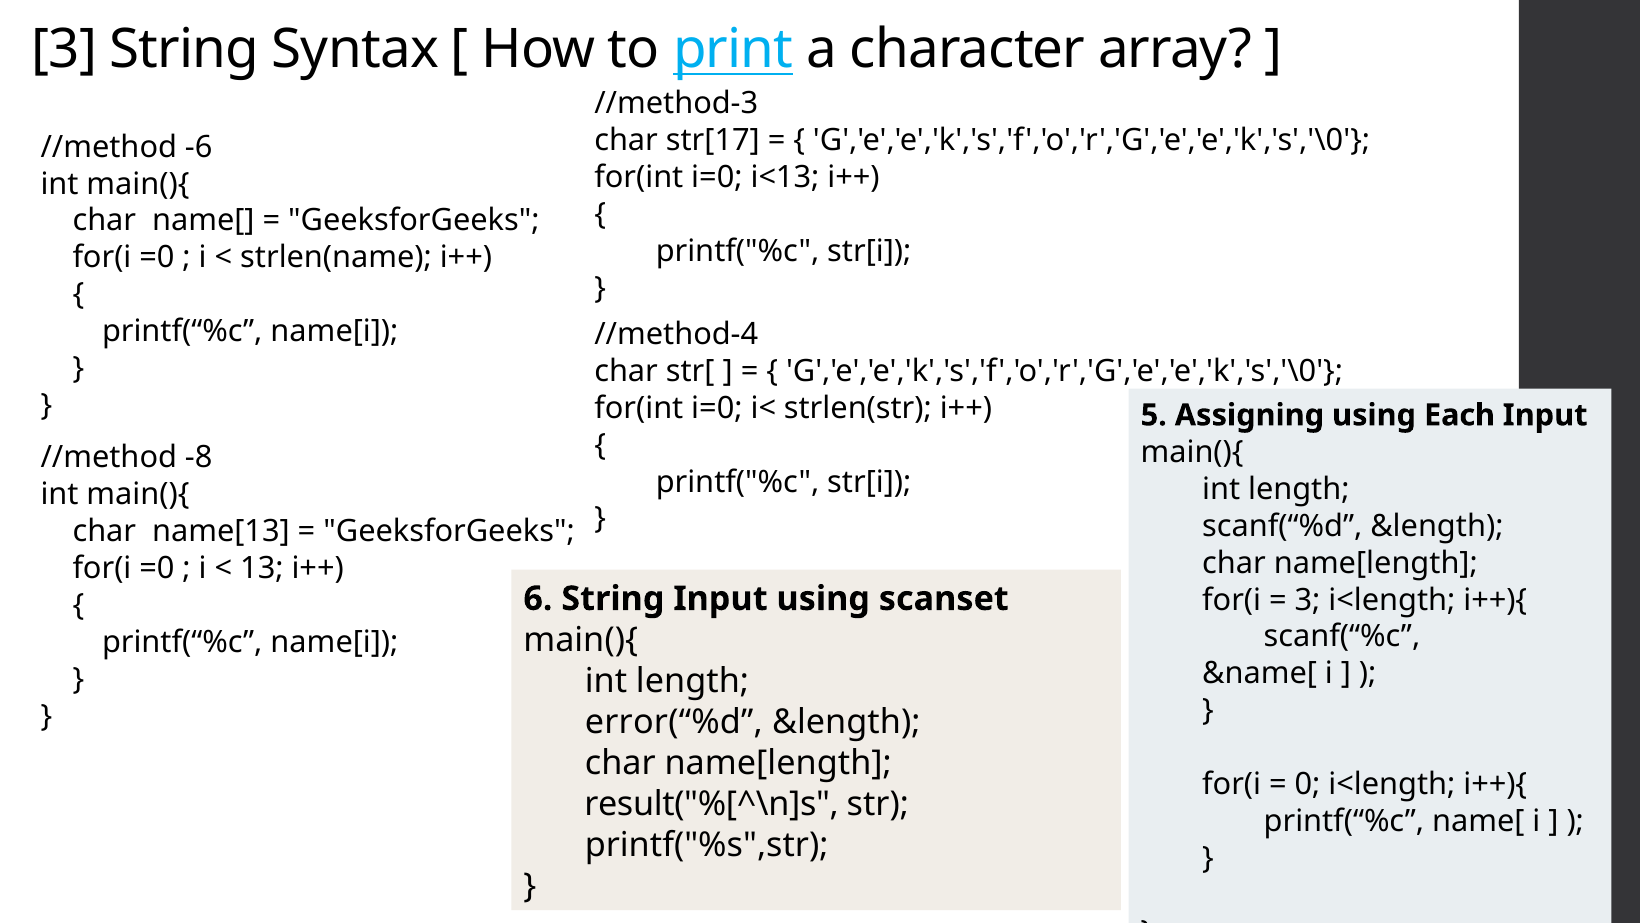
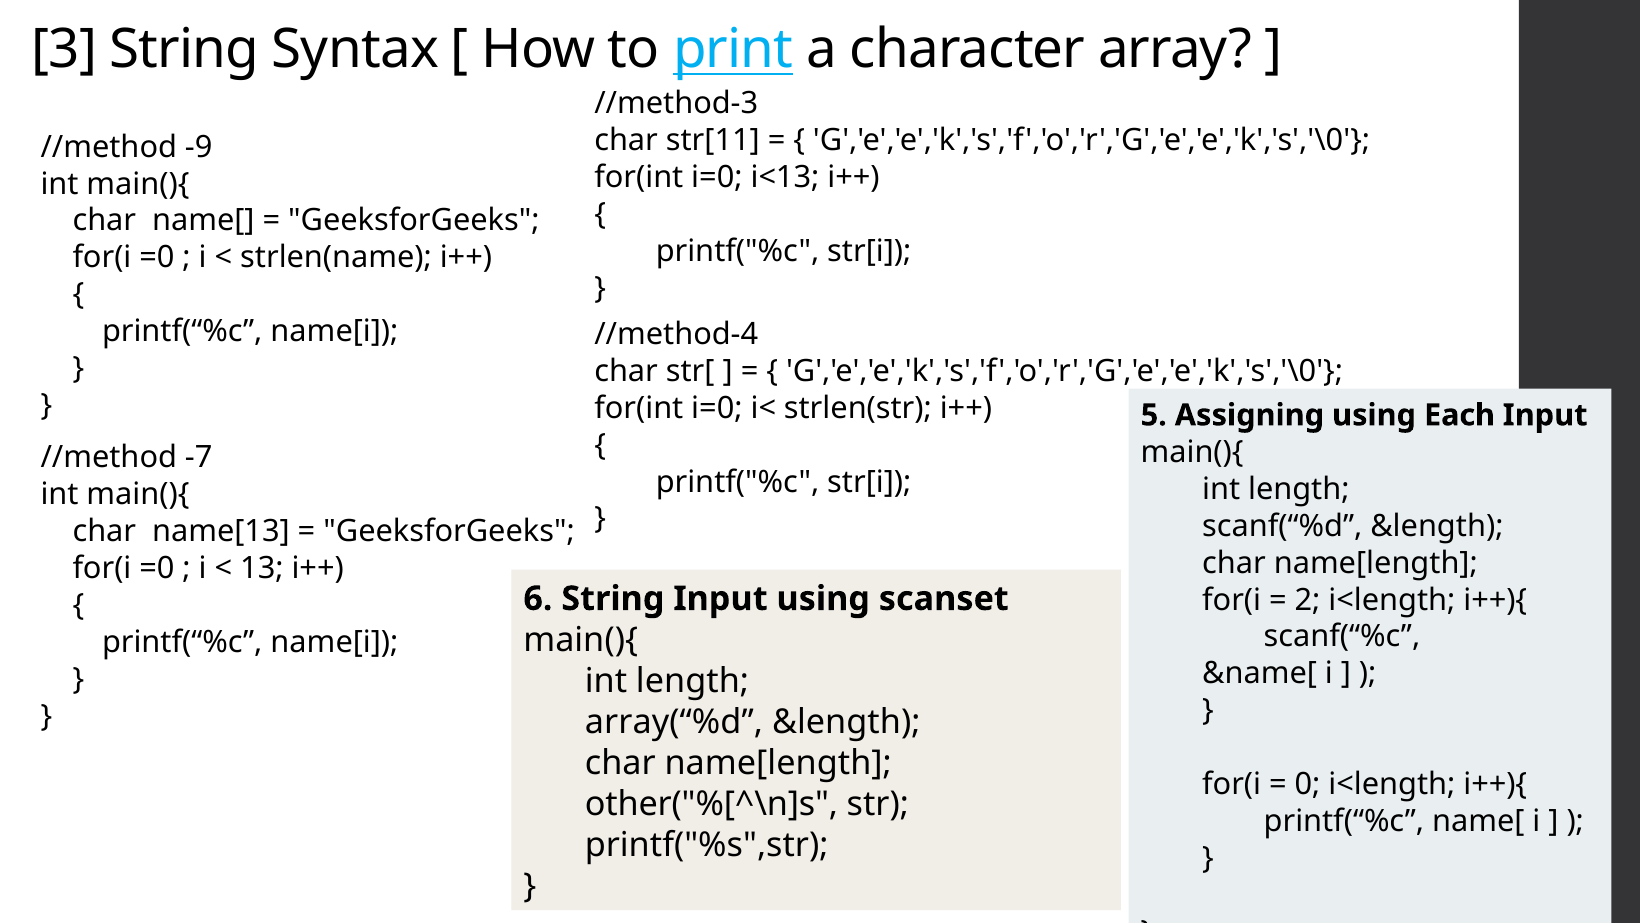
str[17: str[17 -> str[11 (713, 141)
-6: -6 -> -9 (199, 147)
-8: -8 -> -7 (199, 457)
3: 3 -> 2 (1307, 600)
error(“%d: error(“%d -> array(“%d (674, 721)
result("%[^\n]s: result("%[^\n]s -> other("%[^\n]s (711, 803)
